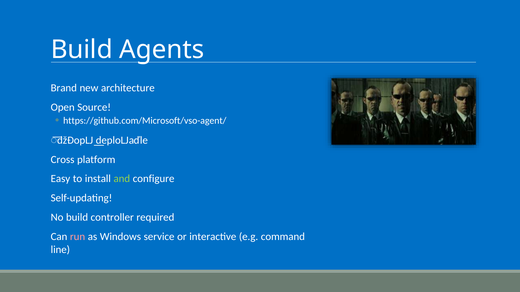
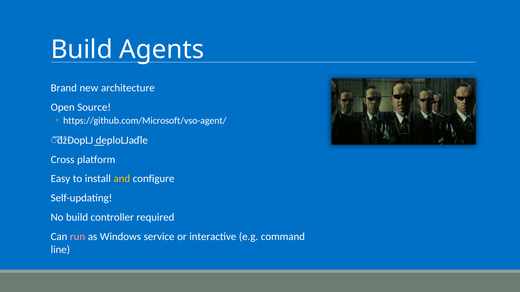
and colour: light green -> yellow (122, 179)
